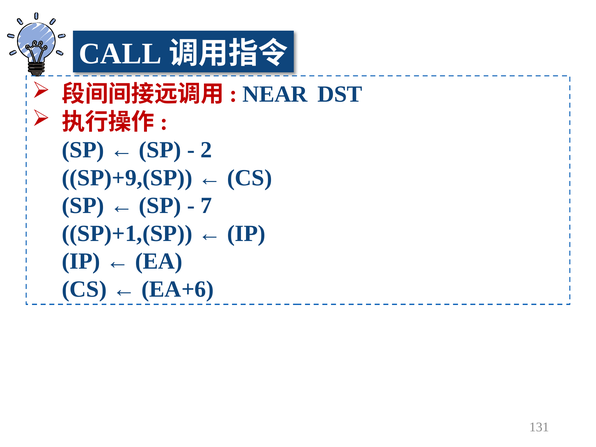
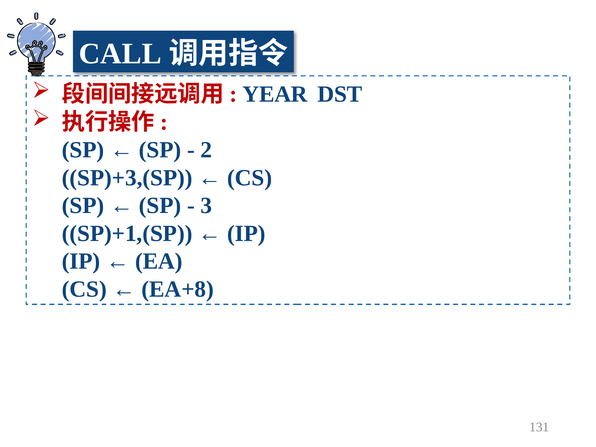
NEAR: NEAR -> YEAR (275, 94)
SP)+9,(SP: SP)+9,(SP -> SP)+3,(SP (127, 178)
7: 7 -> 3 (206, 206)
EA+6: EA+6 -> EA+8 (178, 289)
